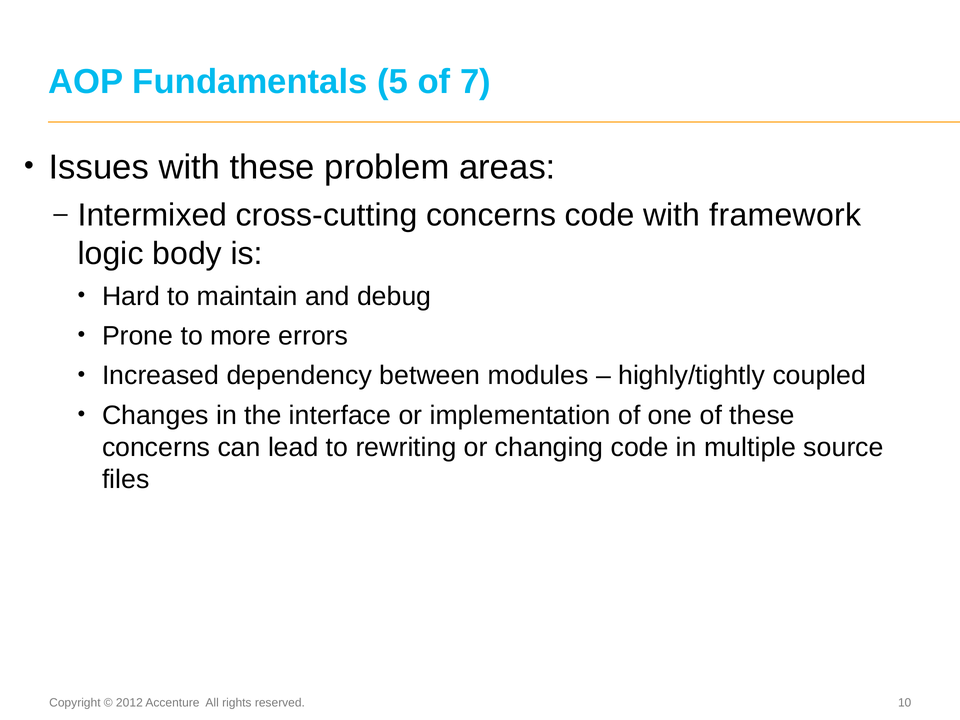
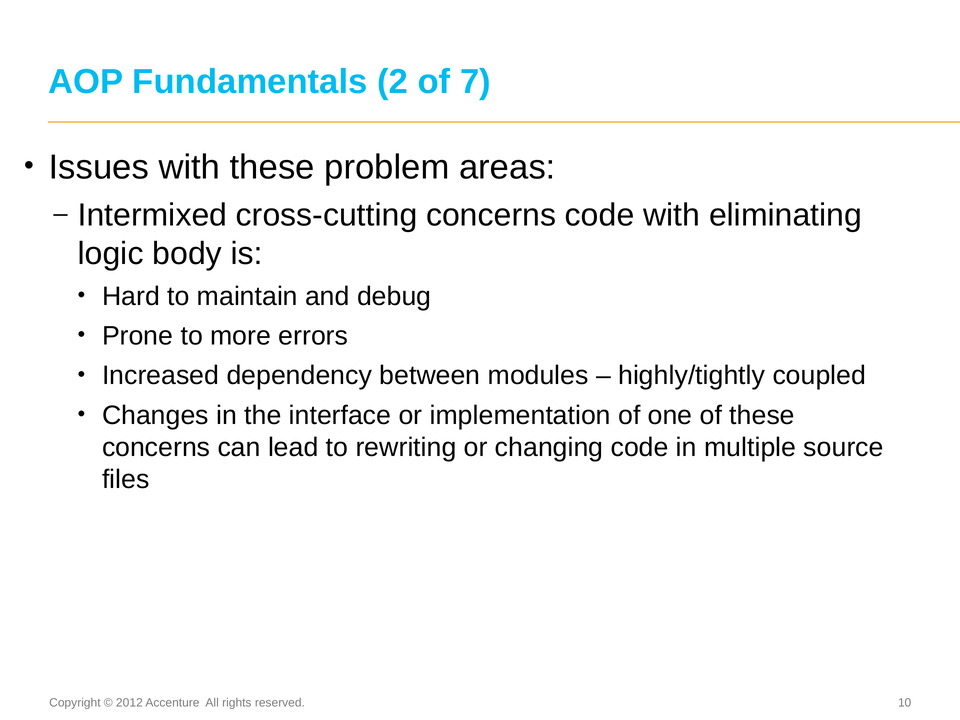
5: 5 -> 2 (393, 82)
framework: framework -> eliminating (785, 215)
